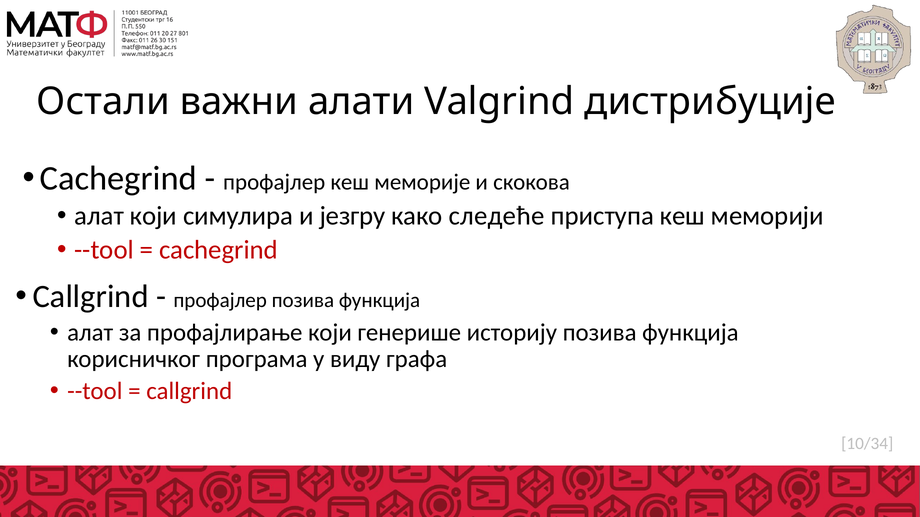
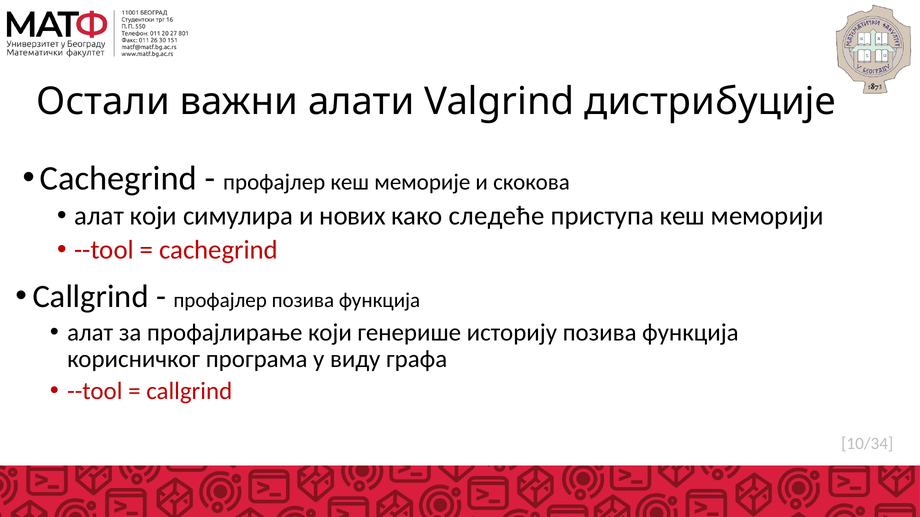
језгру: језгру -> нових (353, 216)
